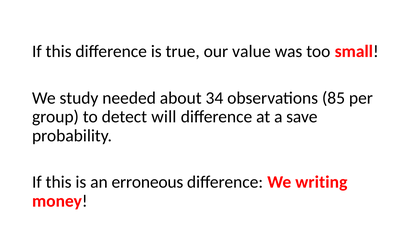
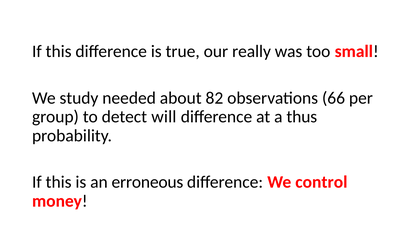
value: value -> really (252, 51)
34: 34 -> 82 (214, 98)
85: 85 -> 66 (334, 98)
save: save -> thus (302, 117)
writing: writing -> control (321, 182)
